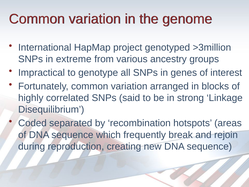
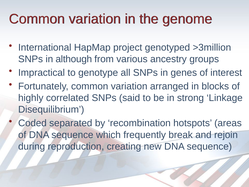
extreme: extreme -> although (74, 59)
